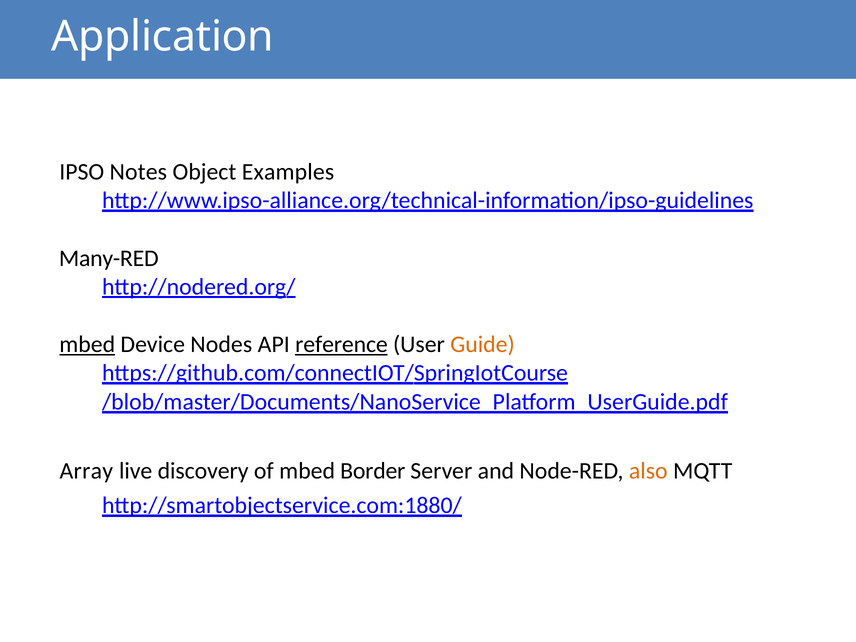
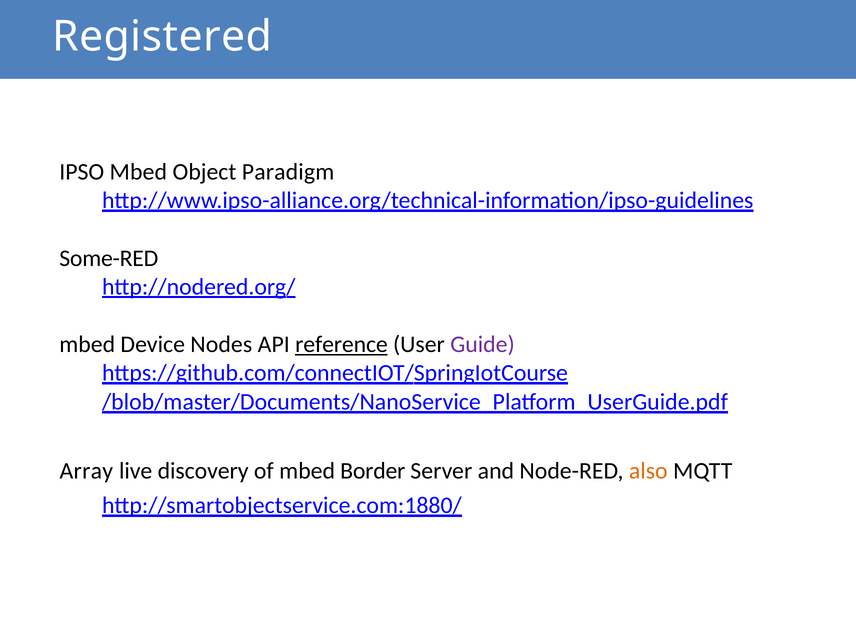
Application: Application -> Registered (162, 36)
IPSO Notes: Notes -> Mbed (138, 172)
Examples: Examples -> Paradigm (288, 172)
Many-RED: Many-RED -> Some-RED (109, 258)
mbed underline: present -> none (87, 344)
Guide colour: orange -> purple (483, 344)
